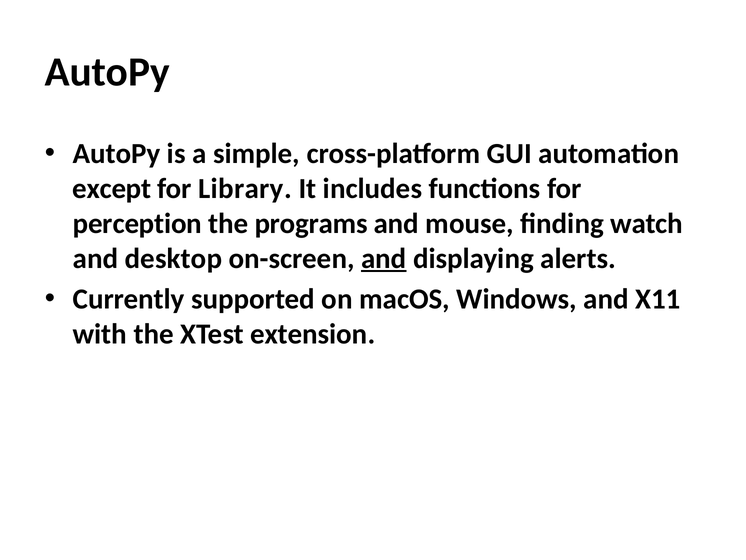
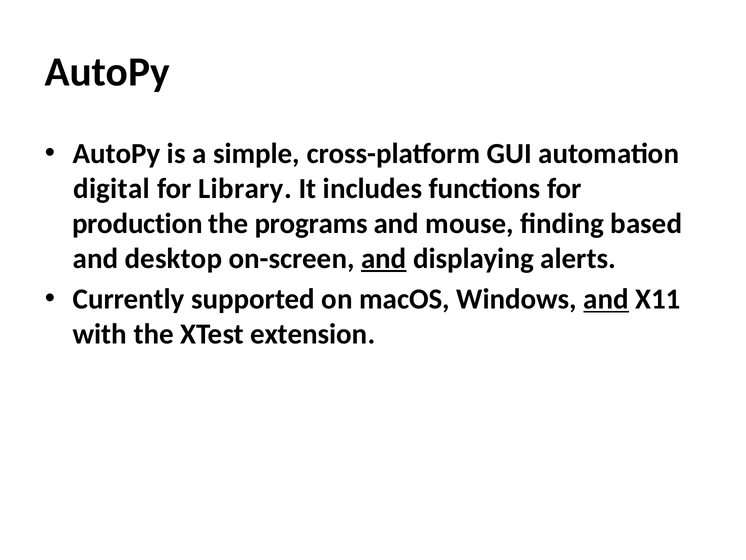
except: except -> digital (112, 189)
perception: perception -> production (137, 223)
watch: watch -> based (646, 223)
and underline: none -> present (606, 299)
